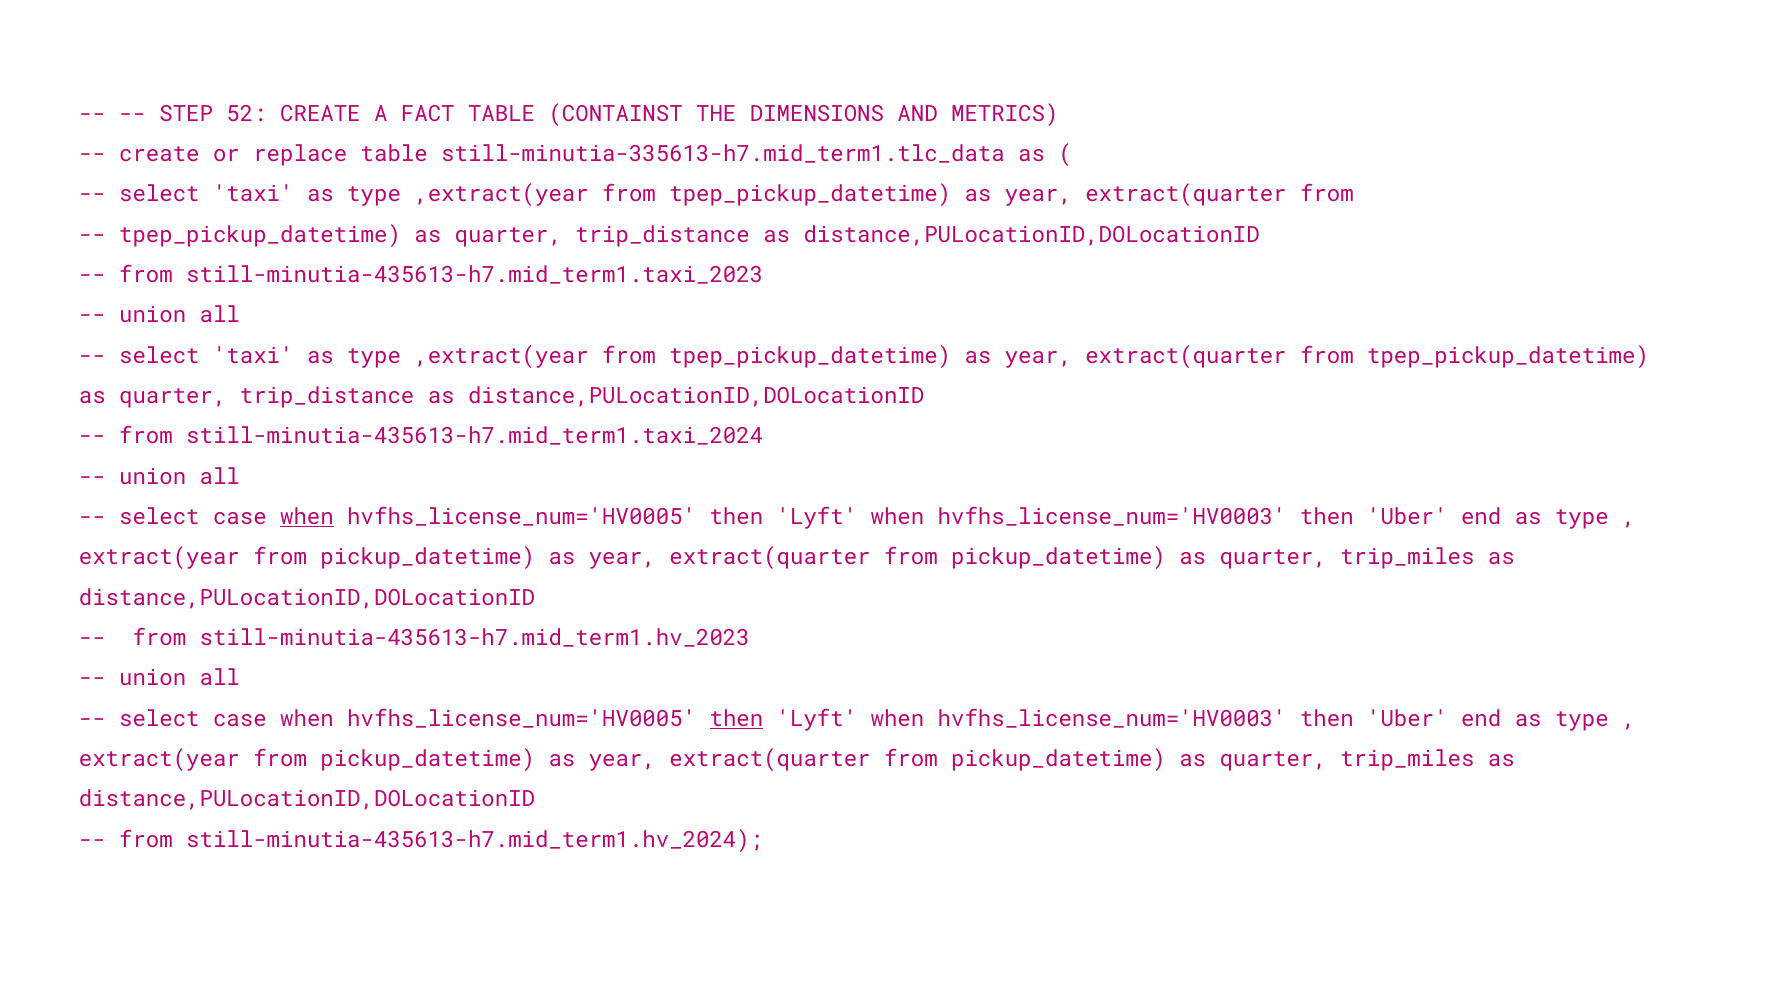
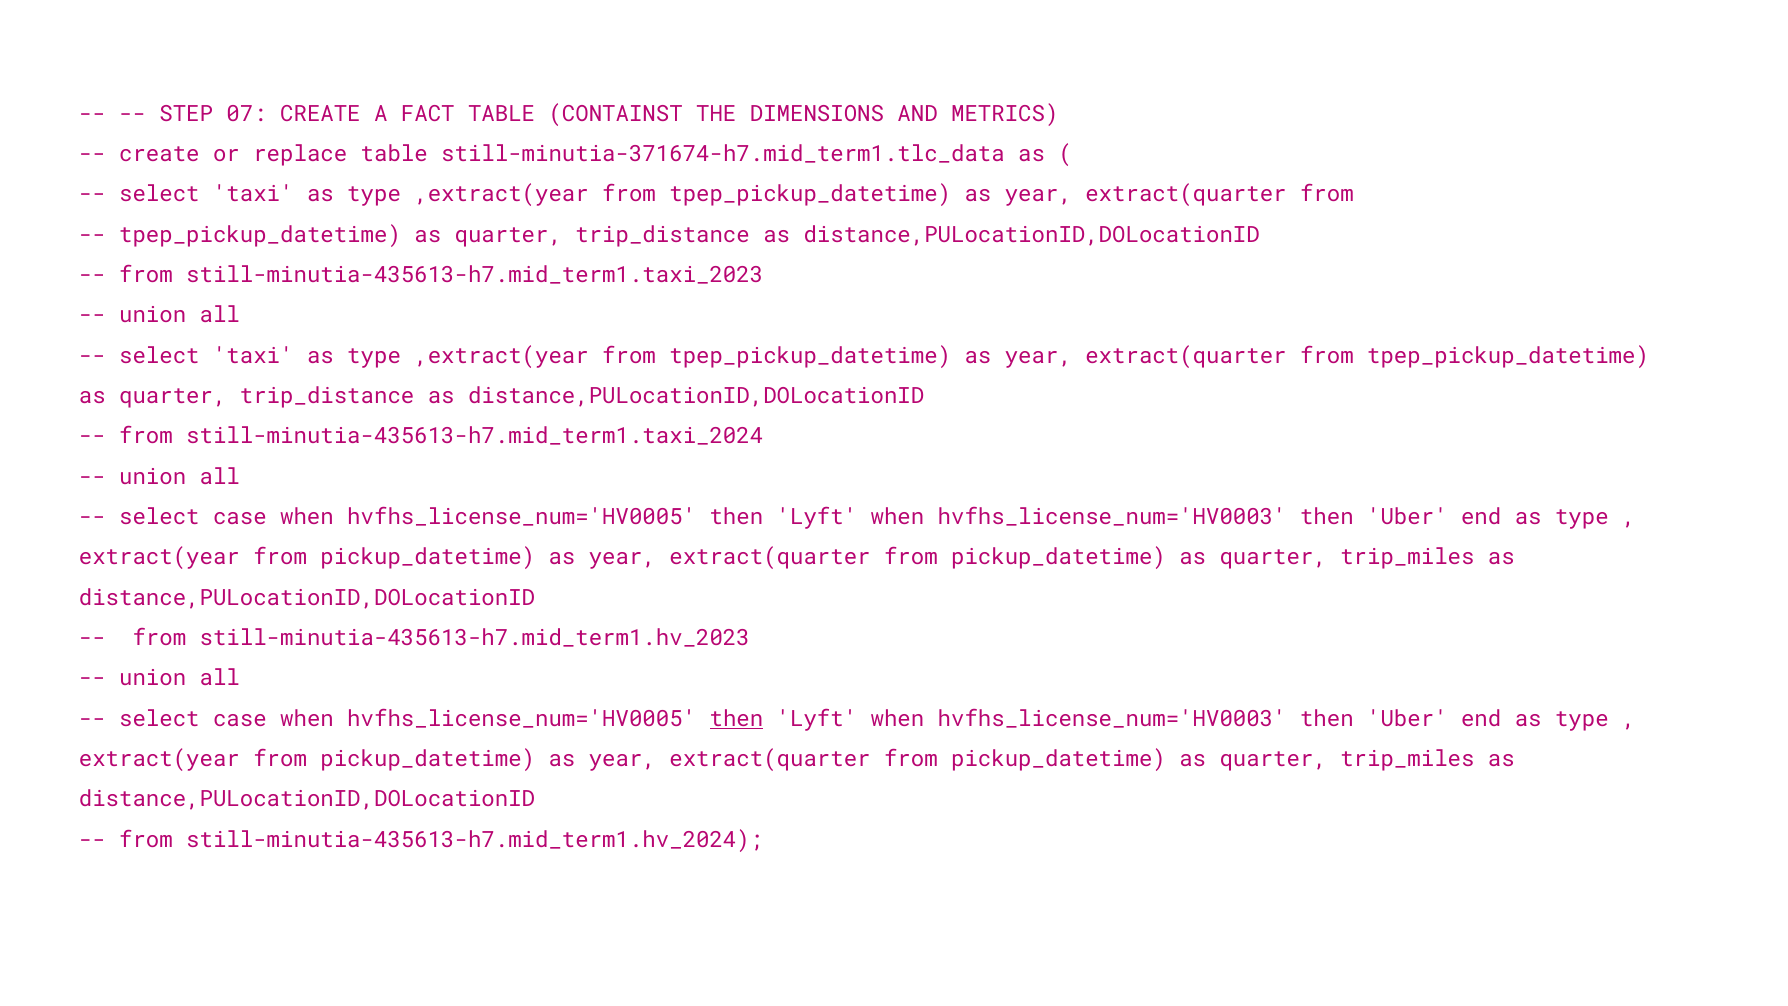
52: 52 -> 07 (247, 114)
still-minutia-335613-h7.mid_term1.tlc_data: still-minutia-335613-h7.mid_term1.tlc_data -> still-minutia-371674-h7.mid_term1.tlc_data (723, 154)
when underline: present -> none (307, 517)
